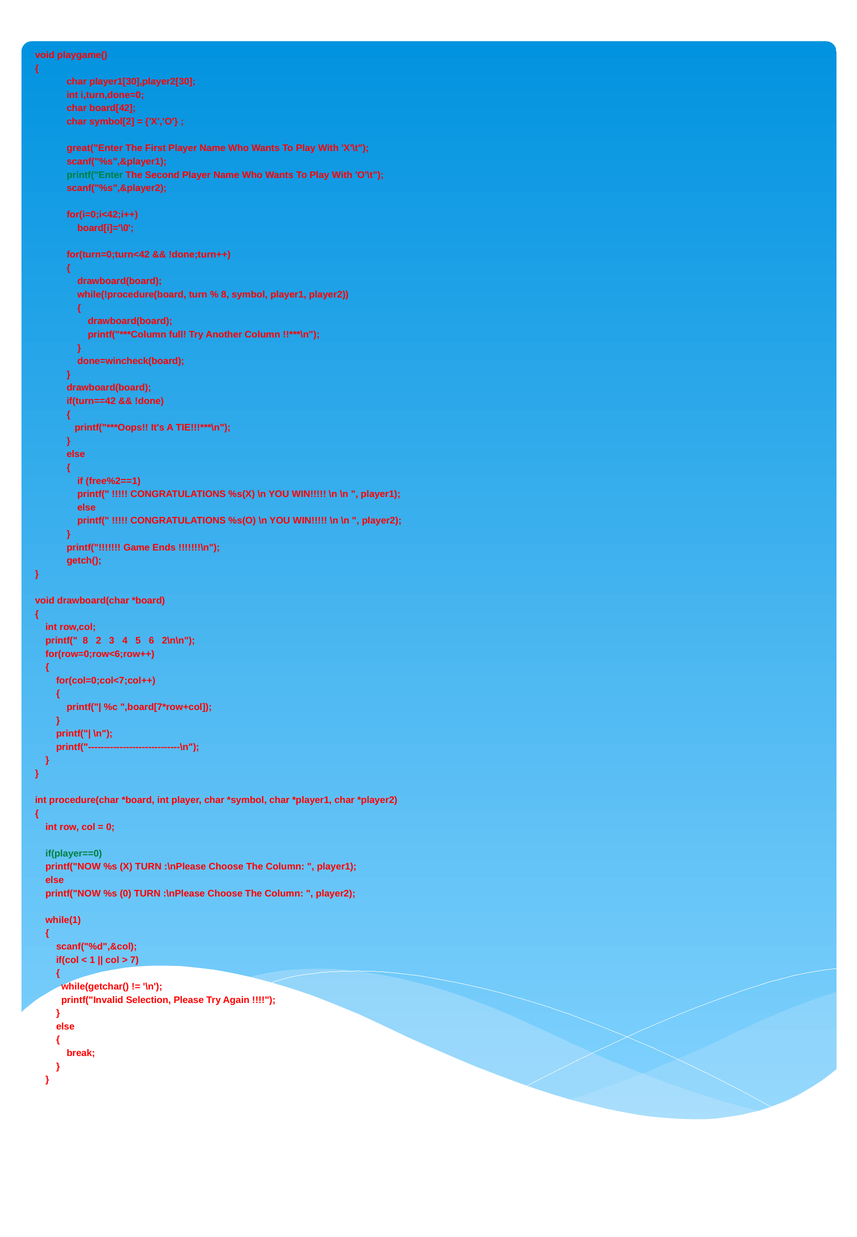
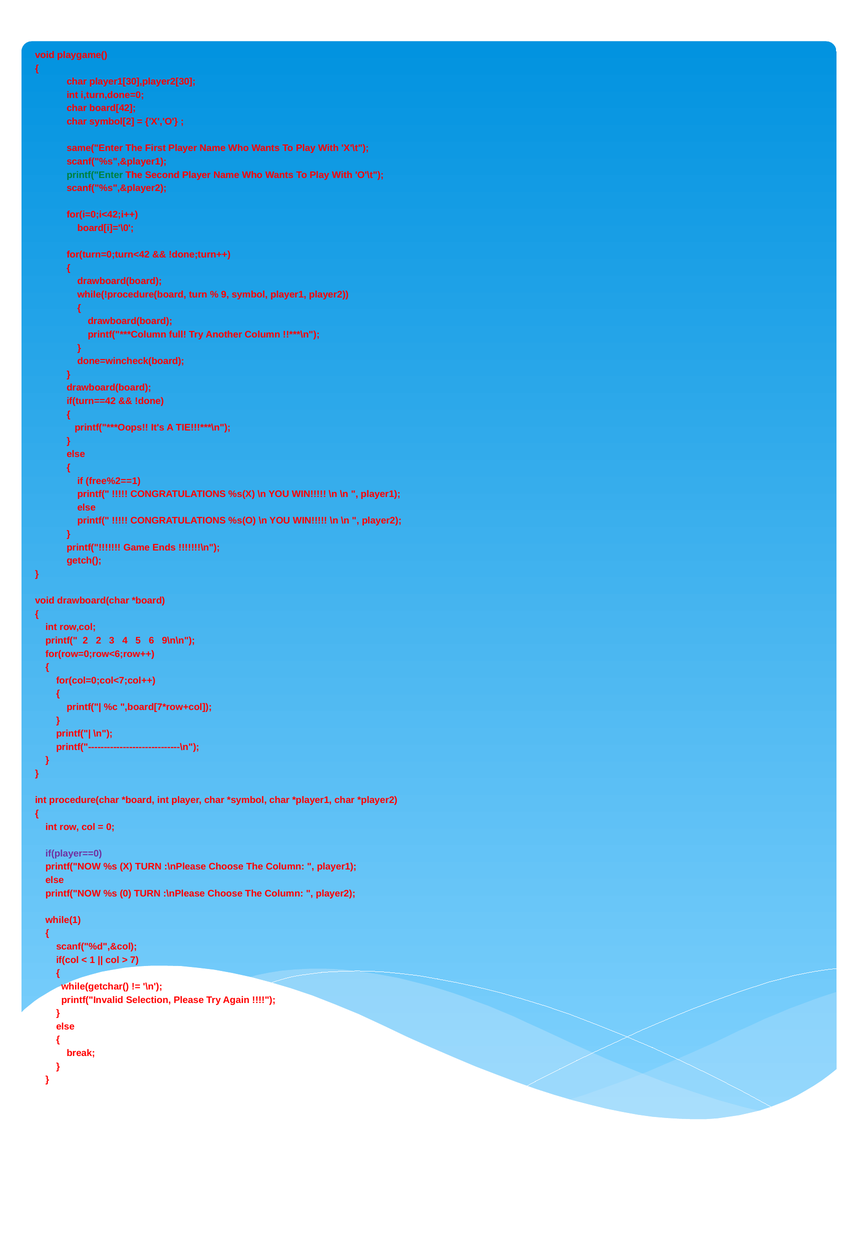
great("Enter: great("Enter -> same("Enter (95, 148)
8: 8 -> 9 (225, 295)
printf( 8: 8 -> 2 (85, 641)
2\n\n: 2\n\n -> 9\n\n (178, 641)
if(player==0 colour: green -> purple (74, 854)
